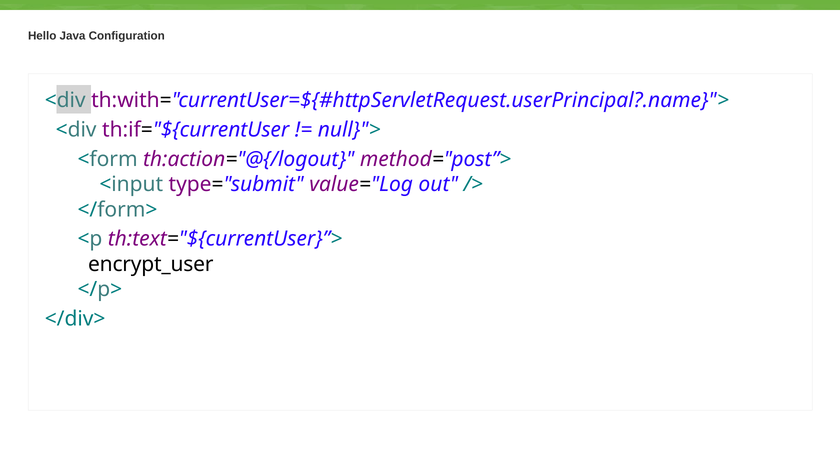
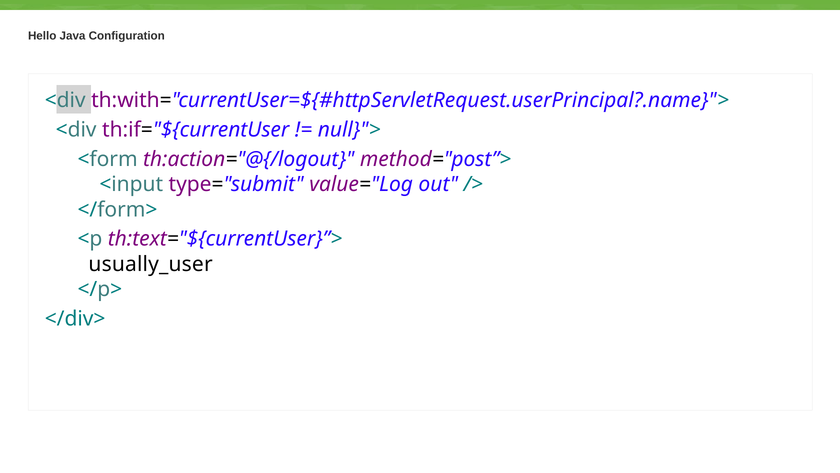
encrypt_user: encrypt_user -> usually_user (151, 264)
